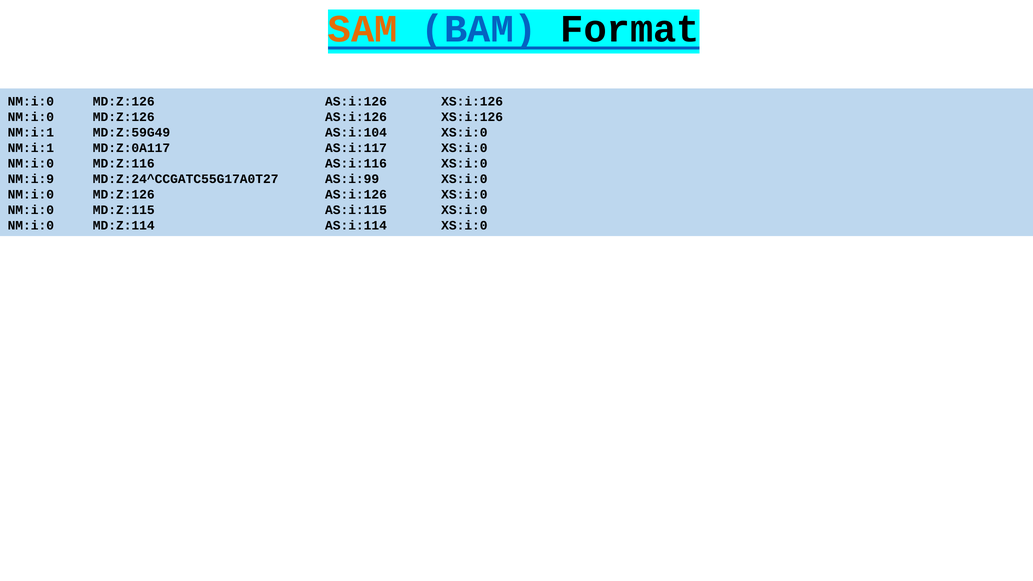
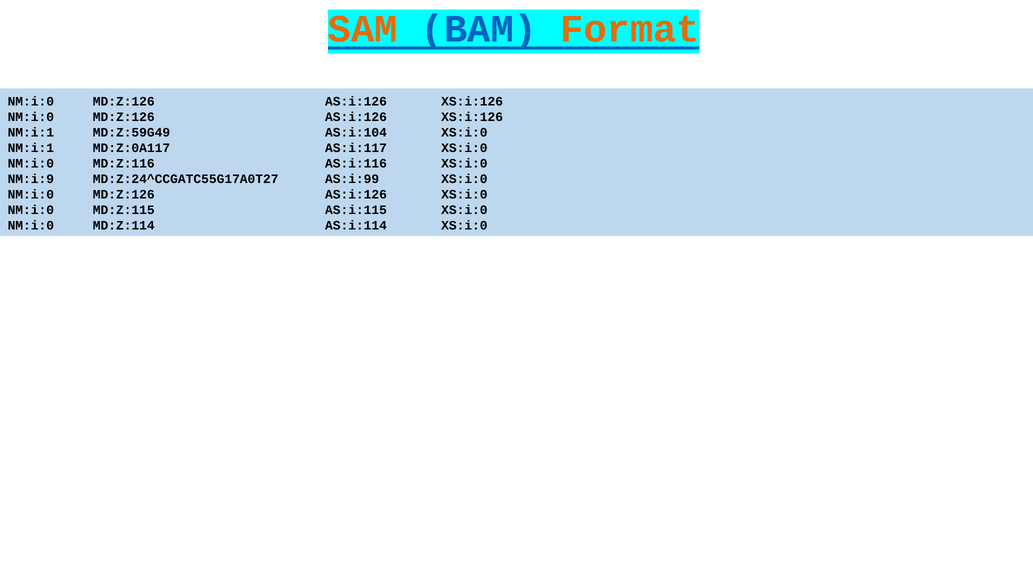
Format colour: black -> orange (630, 29)
